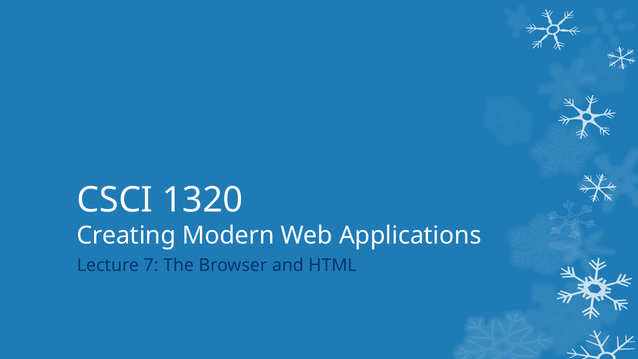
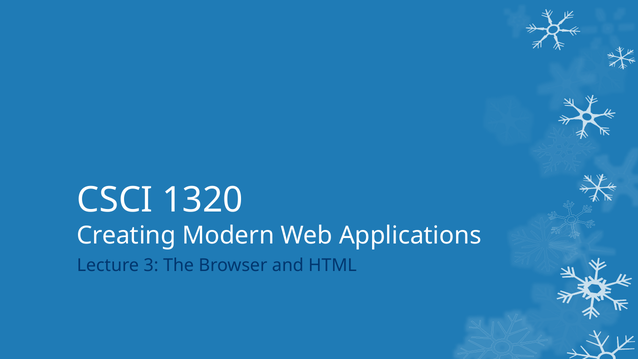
7: 7 -> 3 (151, 265)
